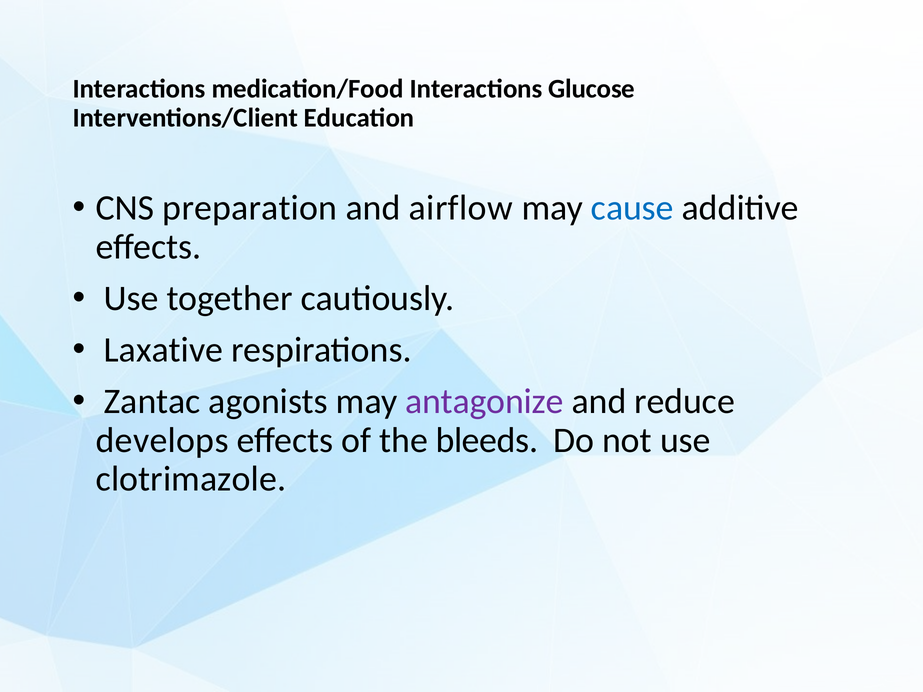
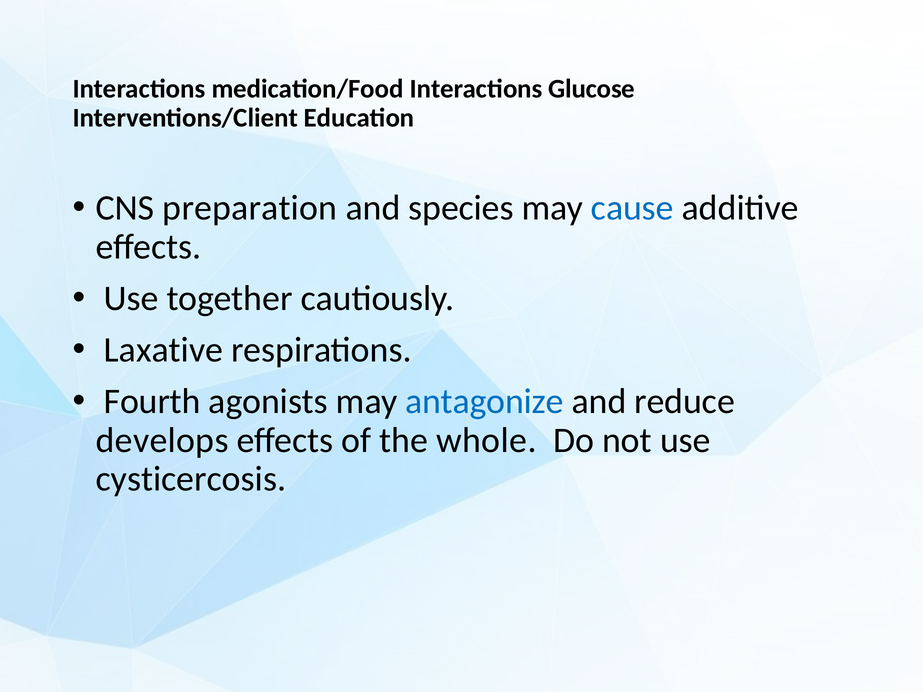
airflow: airflow -> species (461, 208)
Zantac: Zantac -> Fourth (152, 402)
antagonize colour: purple -> blue (485, 402)
bleeds: bleeds -> whole (486, 440)
clotrimazole: clotrimazole -> cysticercosis (191, 479)
